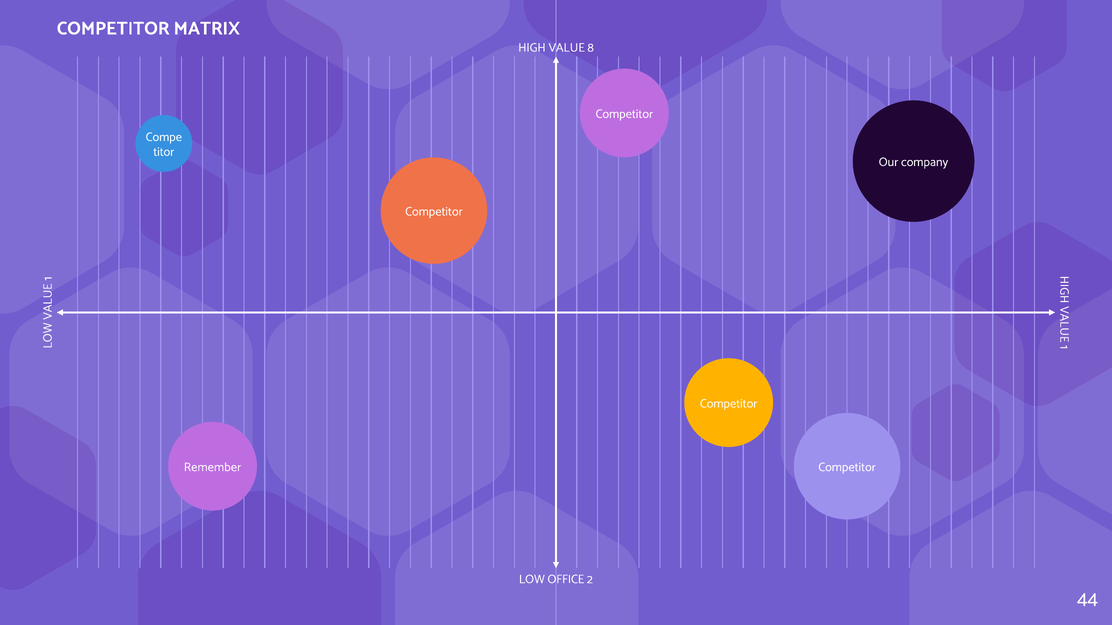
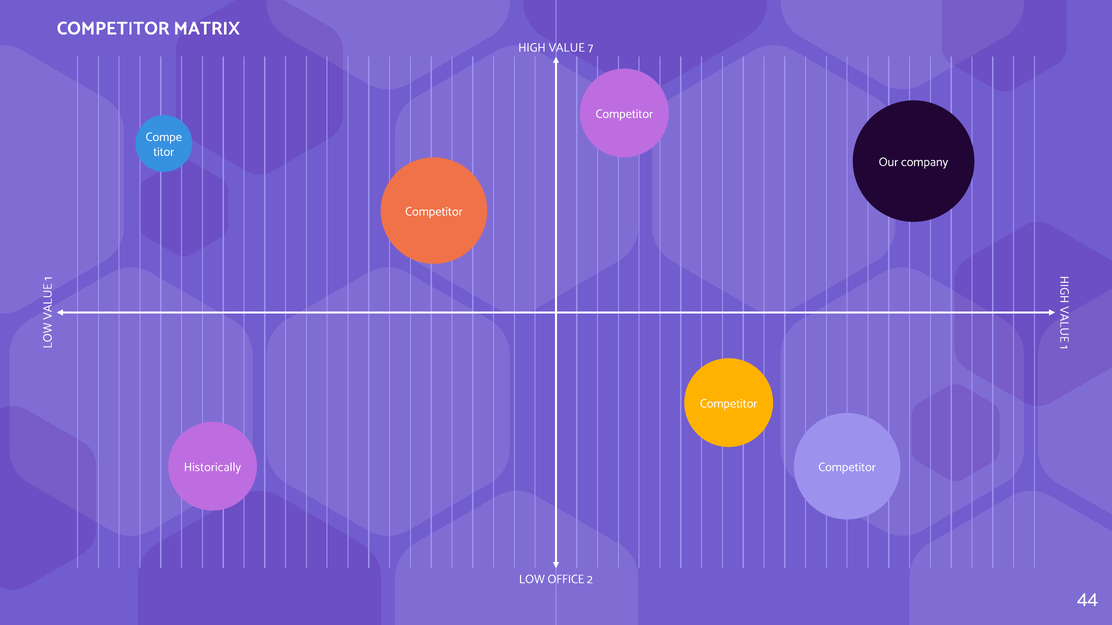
8: 8 -> 7 (590, 48)
Remember: Remember -> Historically (212, 467)
